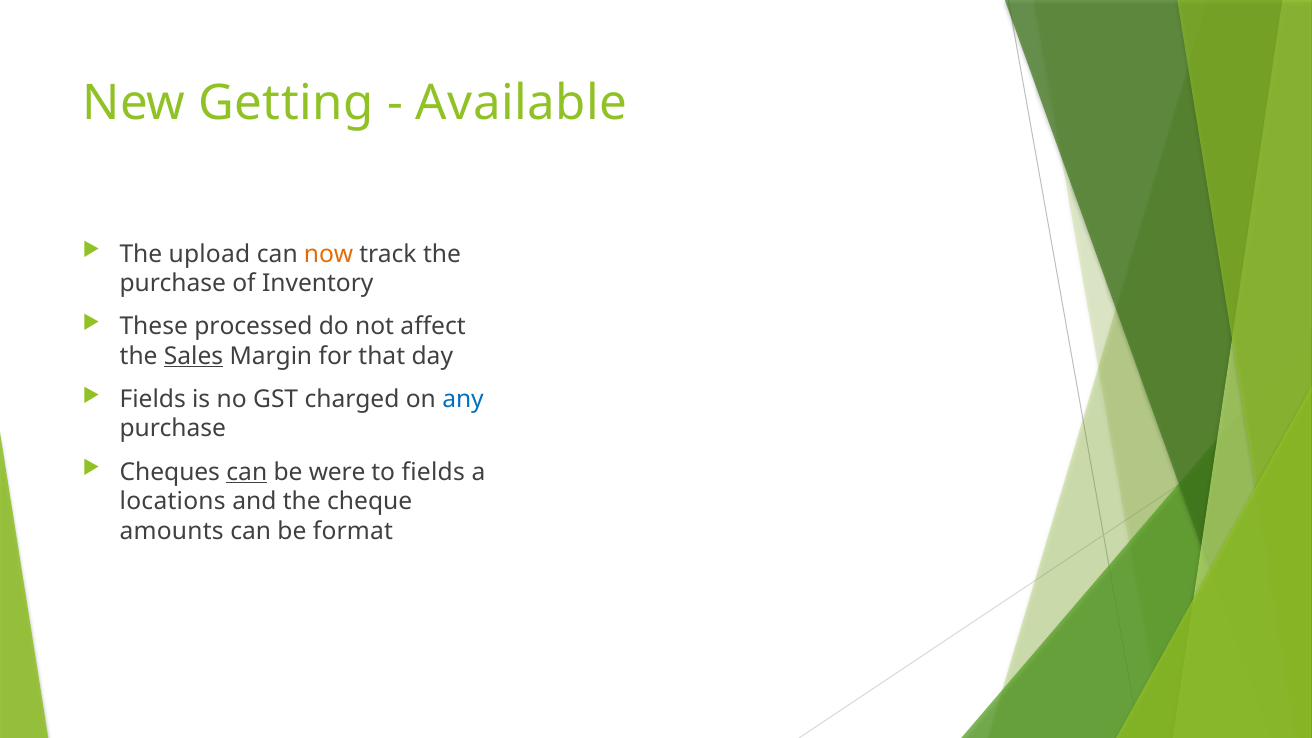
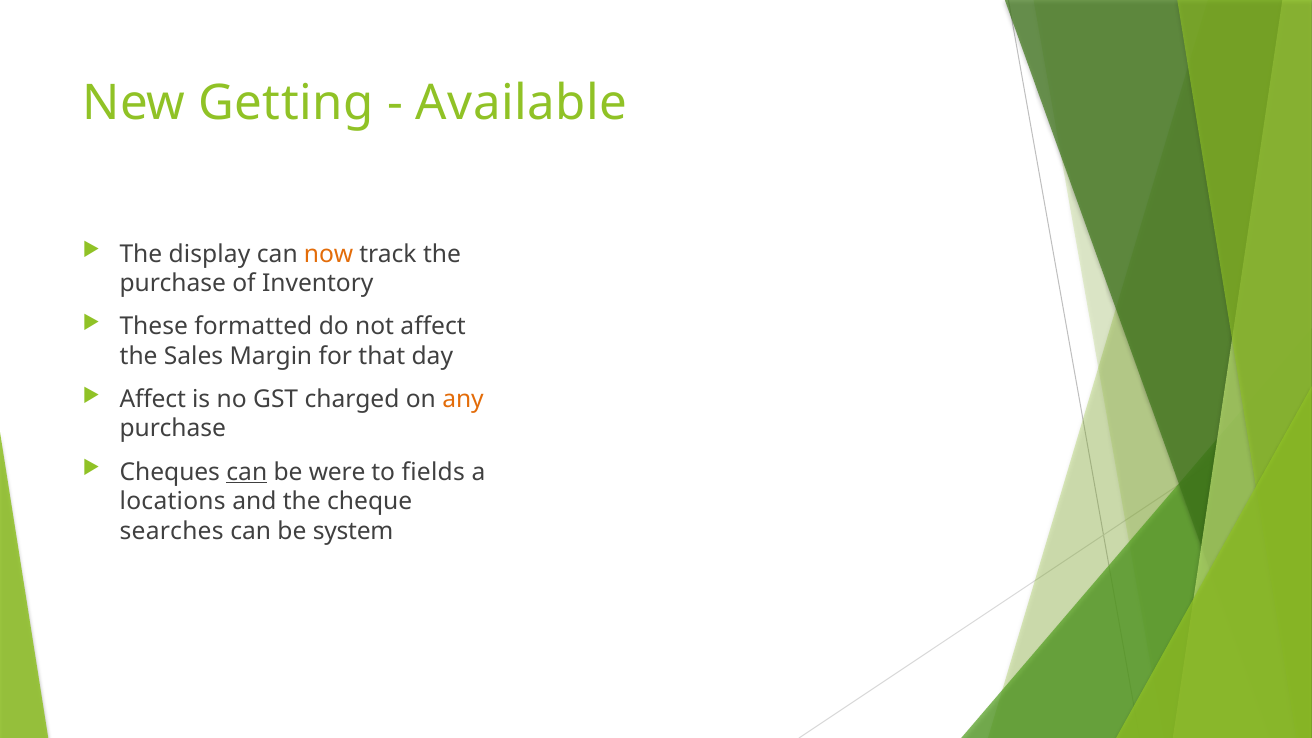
upload: upload -> display (210, 254)
processed: processed -> formatted (253, 327)
Sales underline: present -> none (194, 356)
Fields: Fields -> Affect (153, 399)
any colour: blue -> orange (463, 399)
amounts: amounts -> searches (172, 531)
format: format -> system (353, 531)
